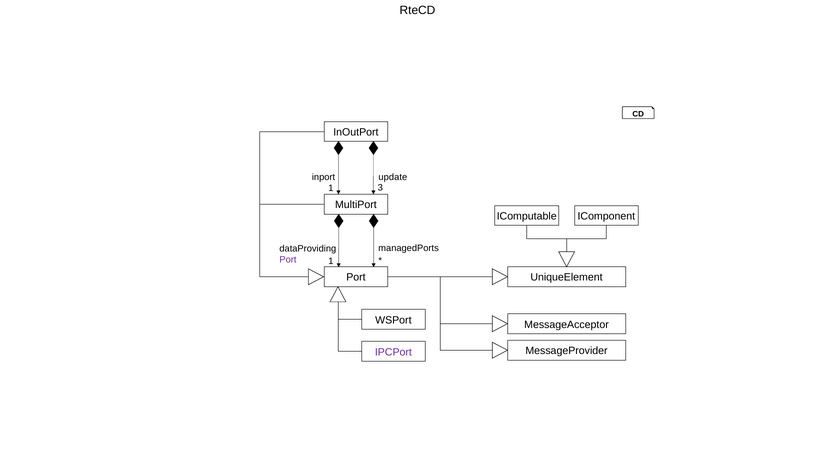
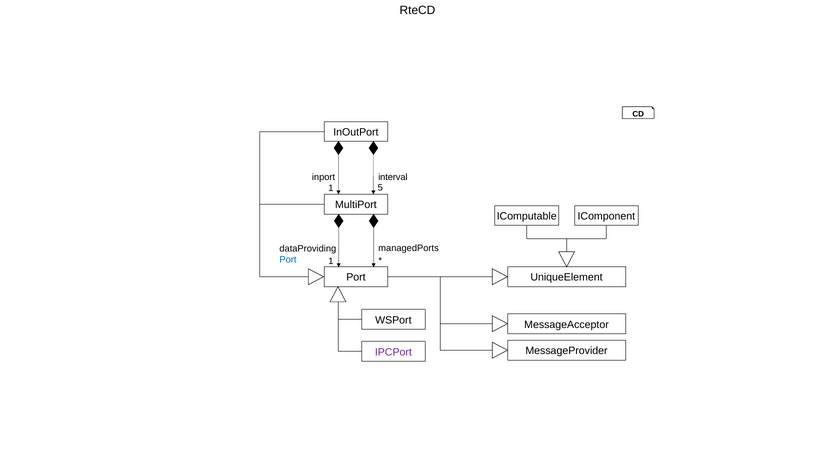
update: update -> interval (393, 178)
3: 3 -> 5 (380, 188)
Port colour: purple -> blue (288, 260)
